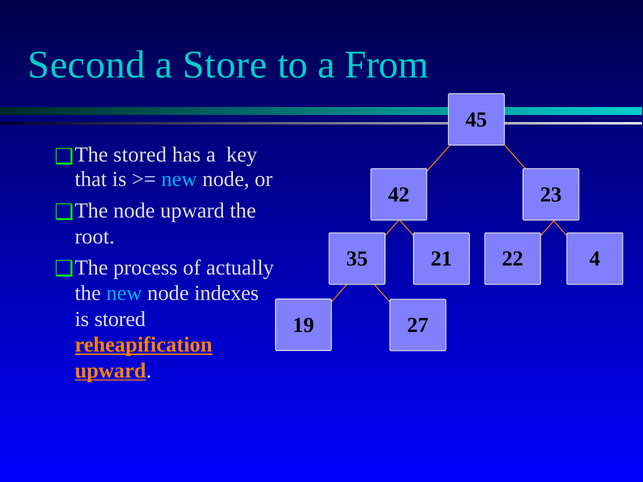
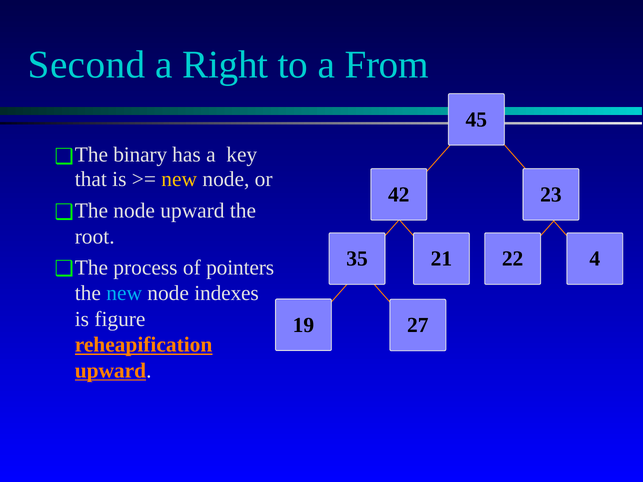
Store: Store -> Right (225, 65)
The stored: stored -> binary (140, 155)
new colour: light blue -> yellow (179, 179)
actually: actually -> pointers (240, 268)
is stored: stored -> figure (120, 319)
